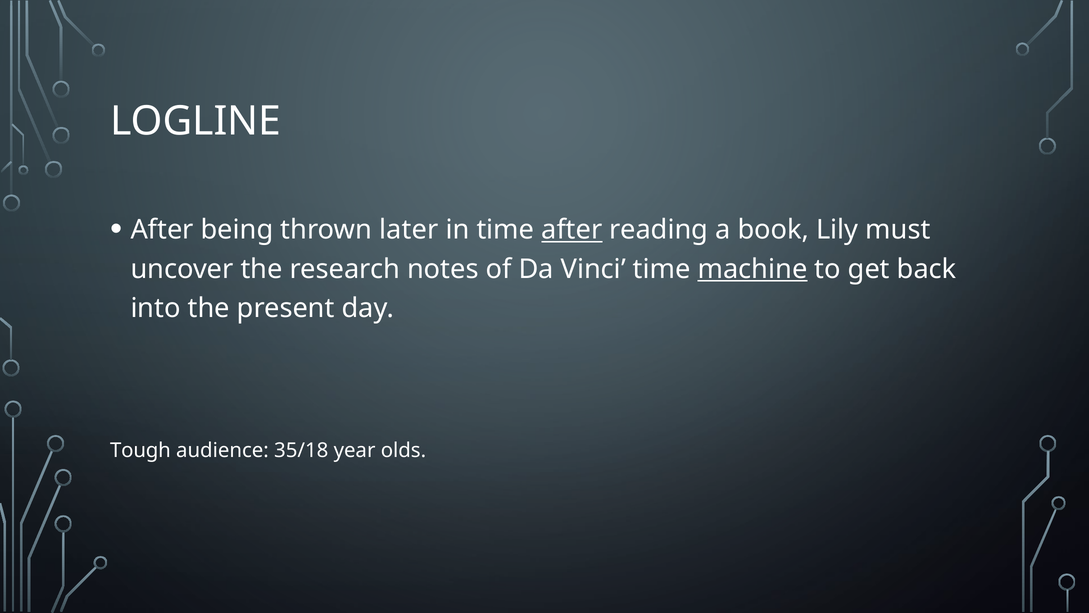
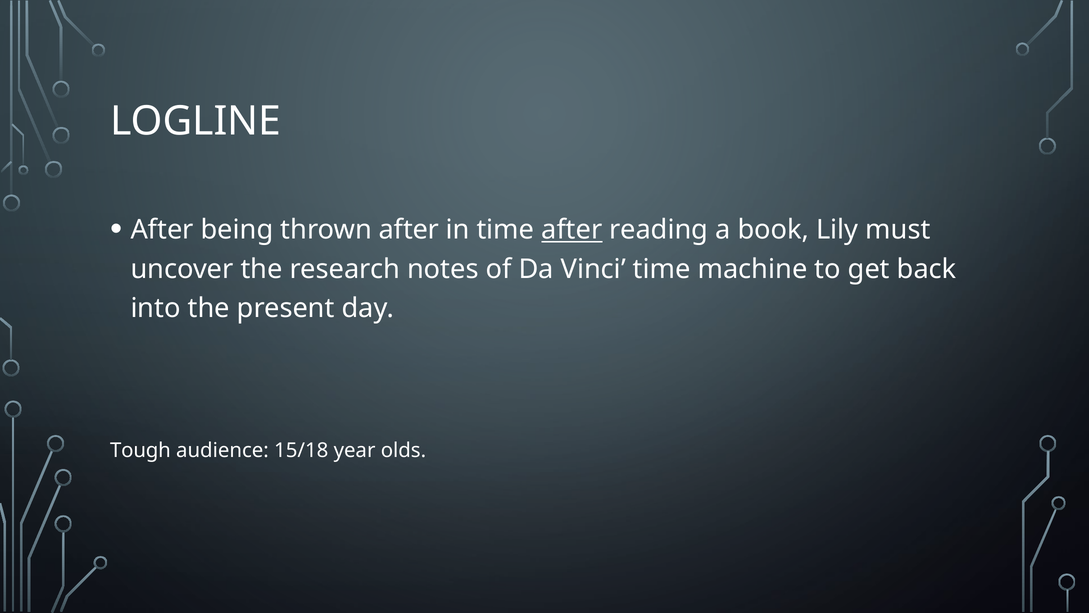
thrown later: later -> after (409, 230)
machine underline: present -> none (753, 269)
35/18: 35/18 -> 15/18 (301, 450)
